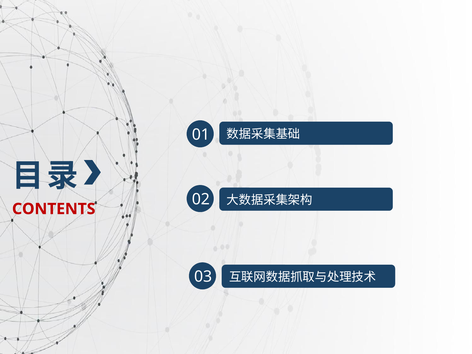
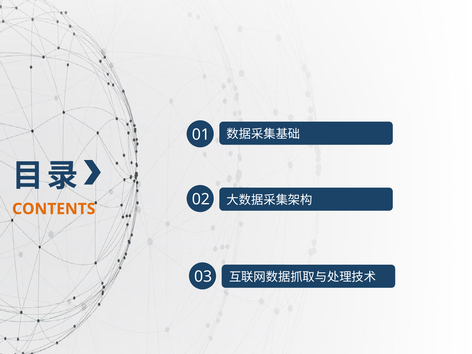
CONTENTS colour: red -> orange (54, 209)
